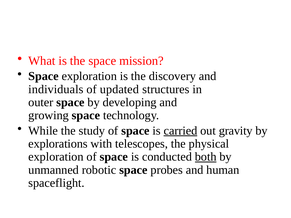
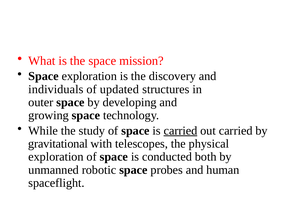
out gravity: gravity -> carried (236, 131)
explorations: explorations -> gravitational (58, 144)
both underline: present -> none (206, 157)
